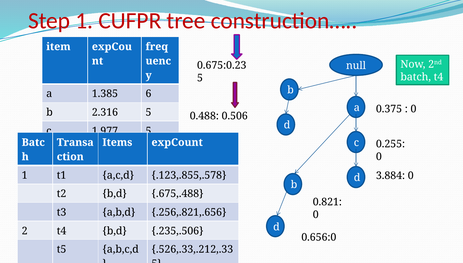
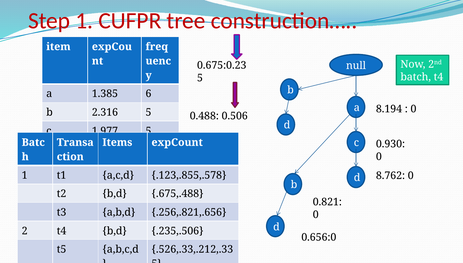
0.375: 0.375 -> 8.194 (389, 109)
0.255: 0.255 -> 0.930 (391, 144)
3.884: 3.884 -> 8.762 (391, 176)
